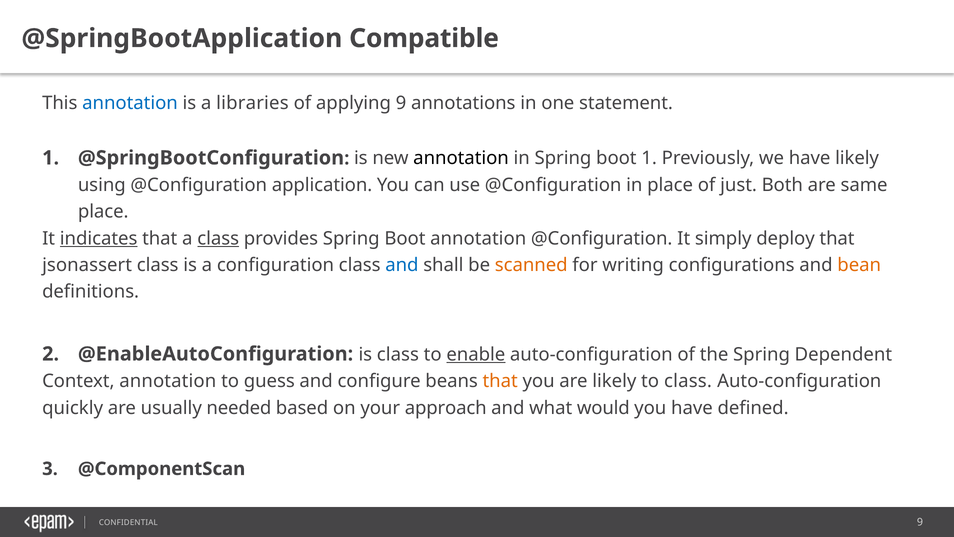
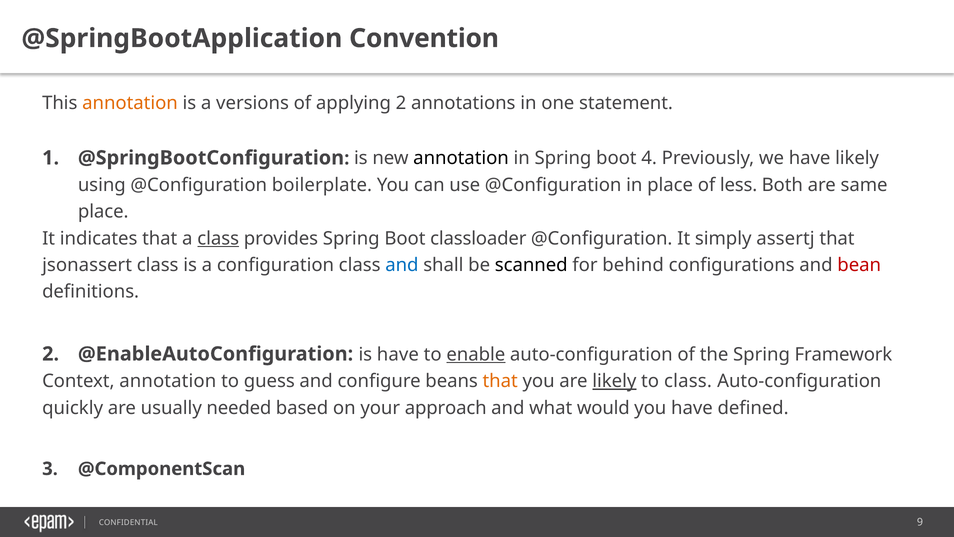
Compatible: Compatible -> Convention (424, 38)
annotation colour: blue -> orange (130, 103)
libraries: libraries -> versions (253, 103)
applying 9: 9 -> 2 (401, 103)
boot 1: 1 -> 4 (649, 158)
application: application -> boilerplate (322, 185)
just: just -> less (739, 185)
indicates underline: present -> none (99, 238)
Boot annotation: annotation -> classloader (478, 238)
deploy: deploy -> assertj (785, 238)
scanned colour: orange -> black (531, 265)
writing: writing -> behind (633, 265)
bean colour: orange -> red (859, 265)
is class: class -> have (398, 354)
Dependent: Dependent -> Framework (843, 354)
likely underline: none -> present (614, 381)
